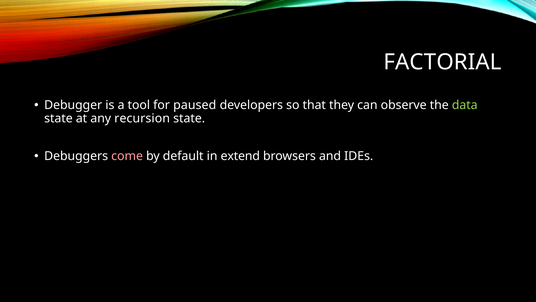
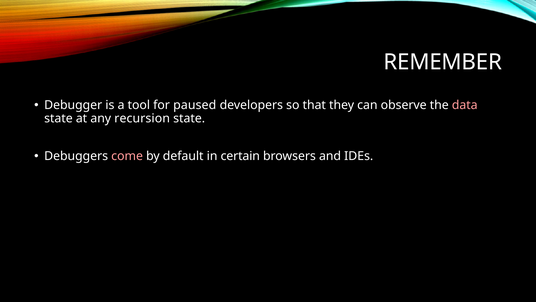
FACTORIAL: FACTORIAL -> REMEMBER (443, 62)
data colour: light green -> pink (465, 105)
extend: extend -> certain (240, 156)
